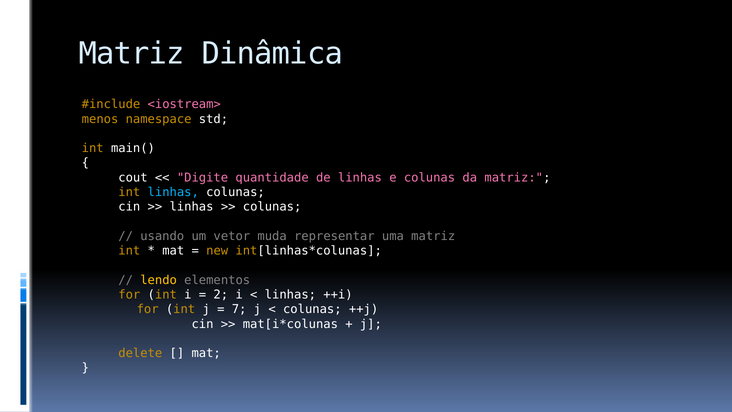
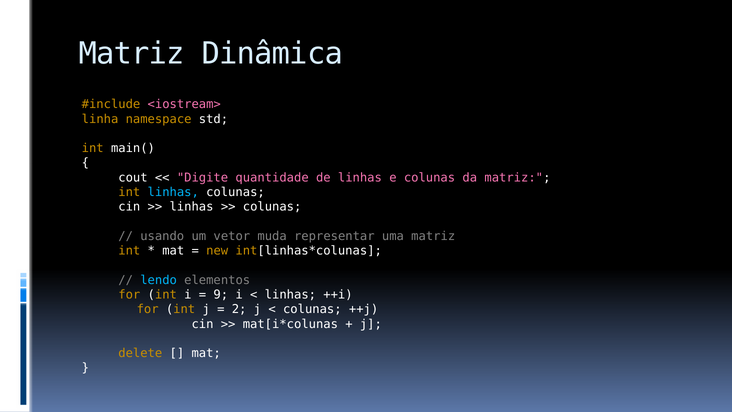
menos: menos -> linha (100, 119)
lendo colour: yellow -> light blue (159, 280)
2: 2 -> 9 (221, 295)
7: 7 -> 2 (239, 309)
